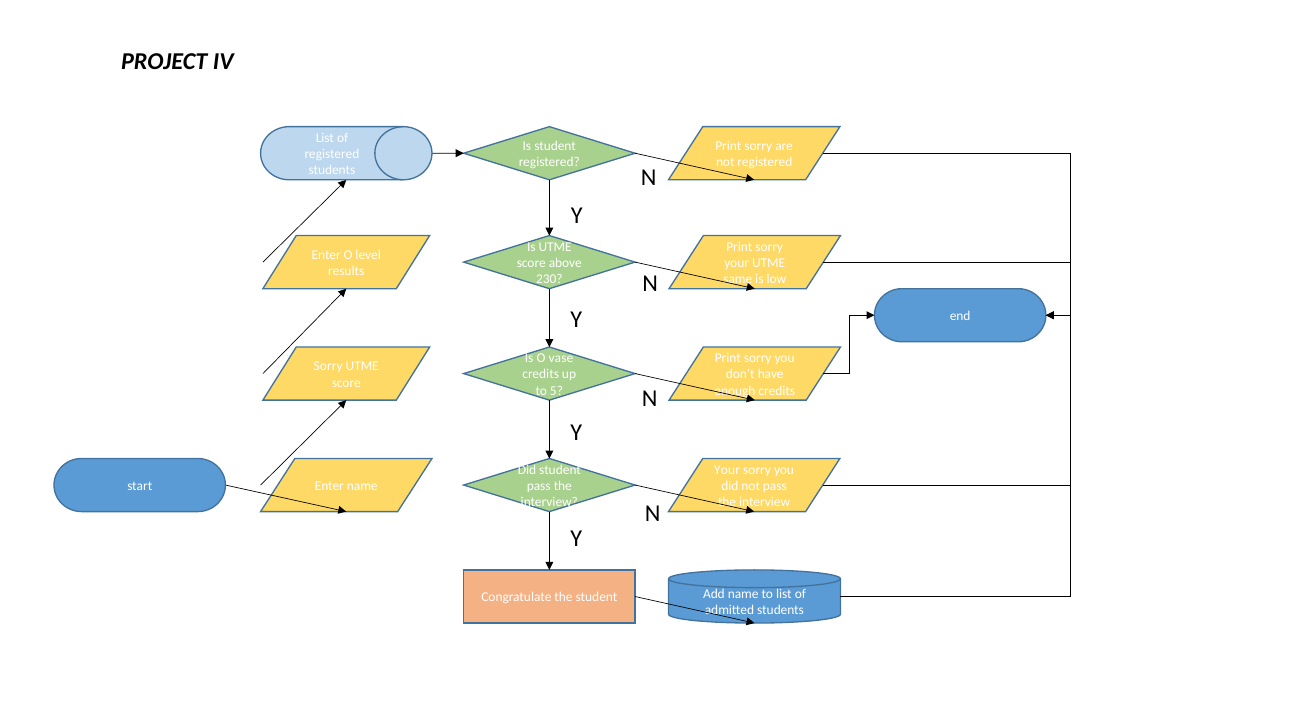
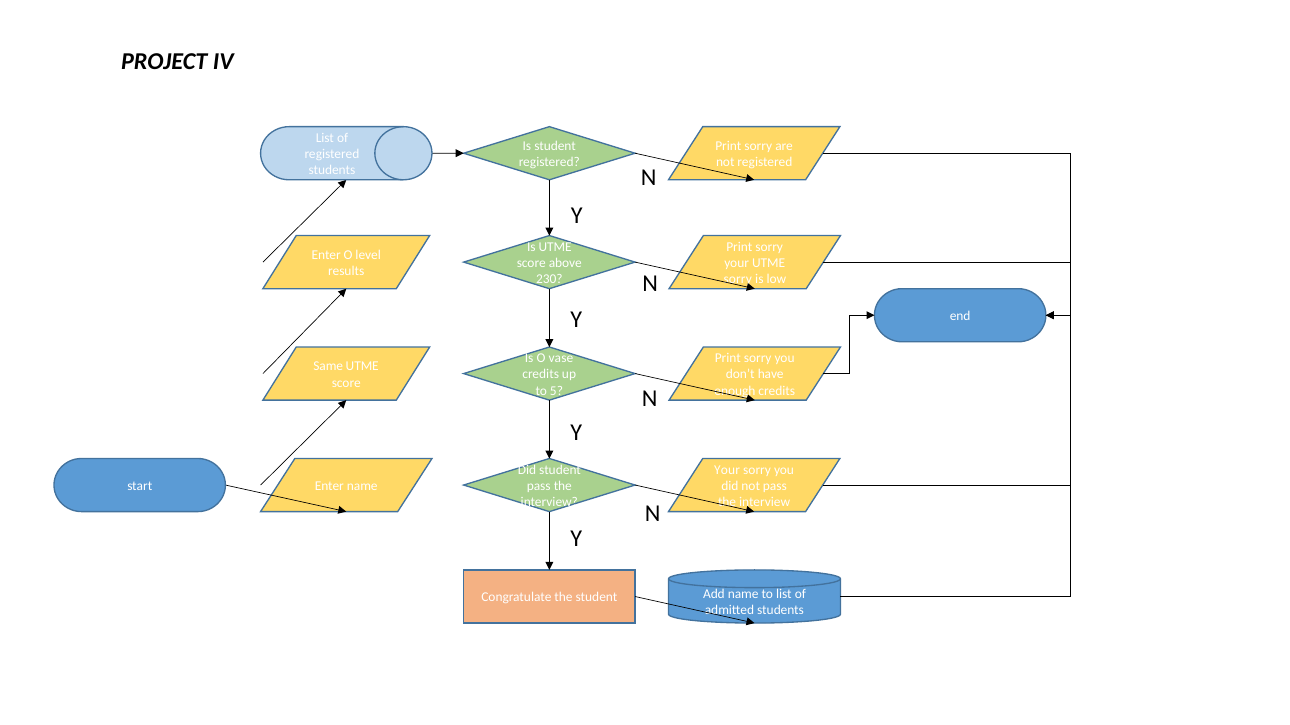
same: same -> sorry (738, 279)
Sorry: Sorry -> Same (328, 367)
